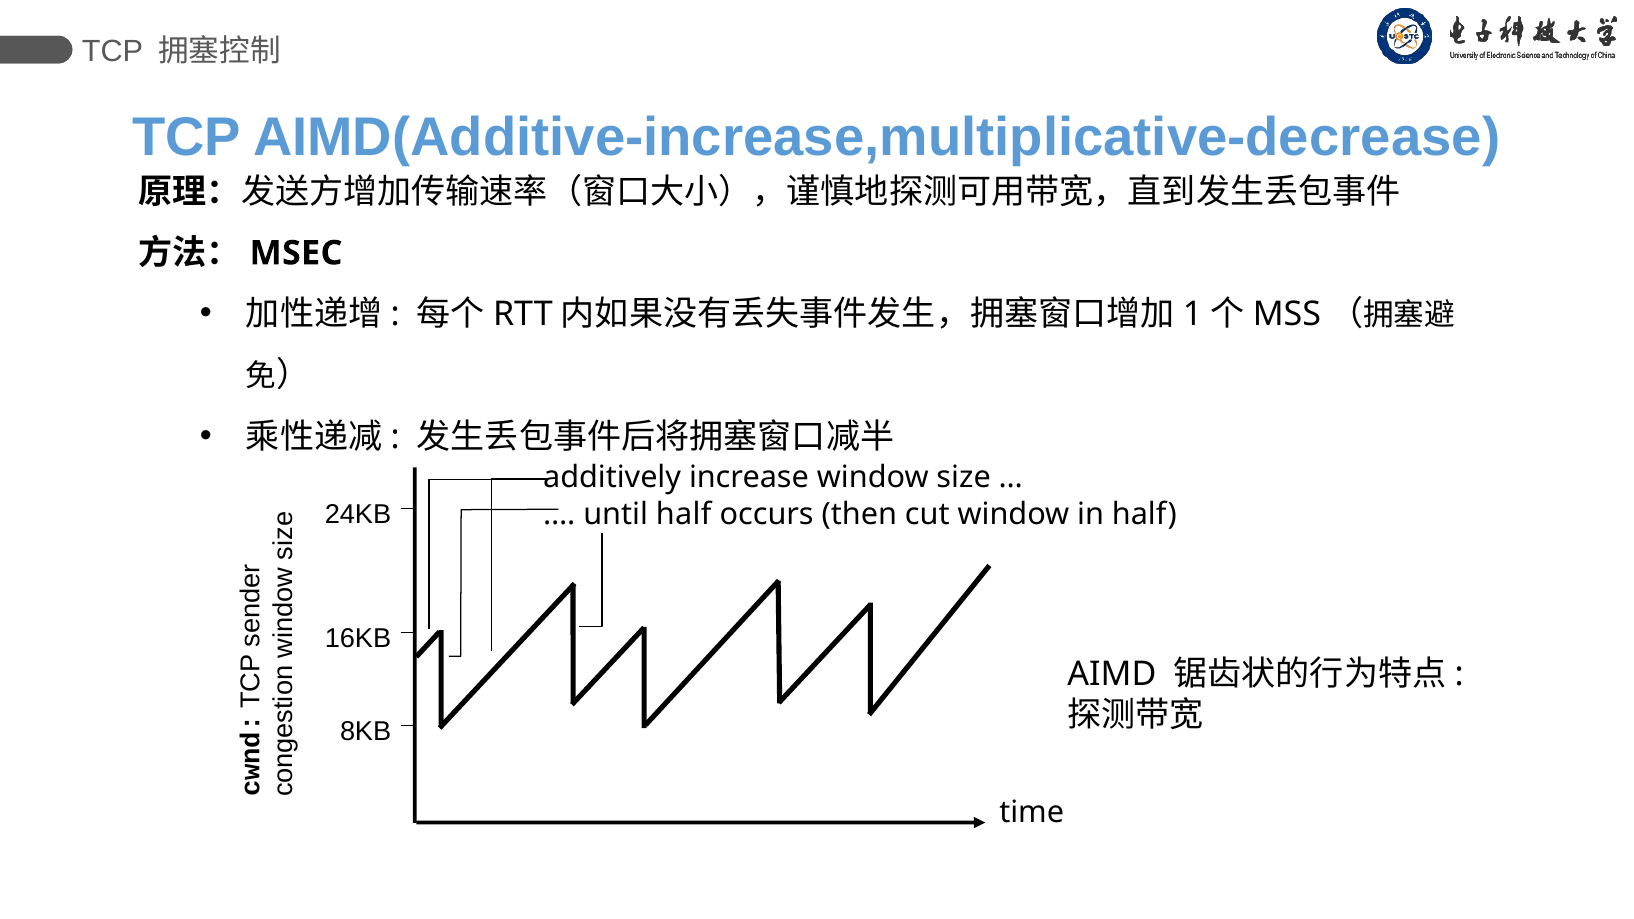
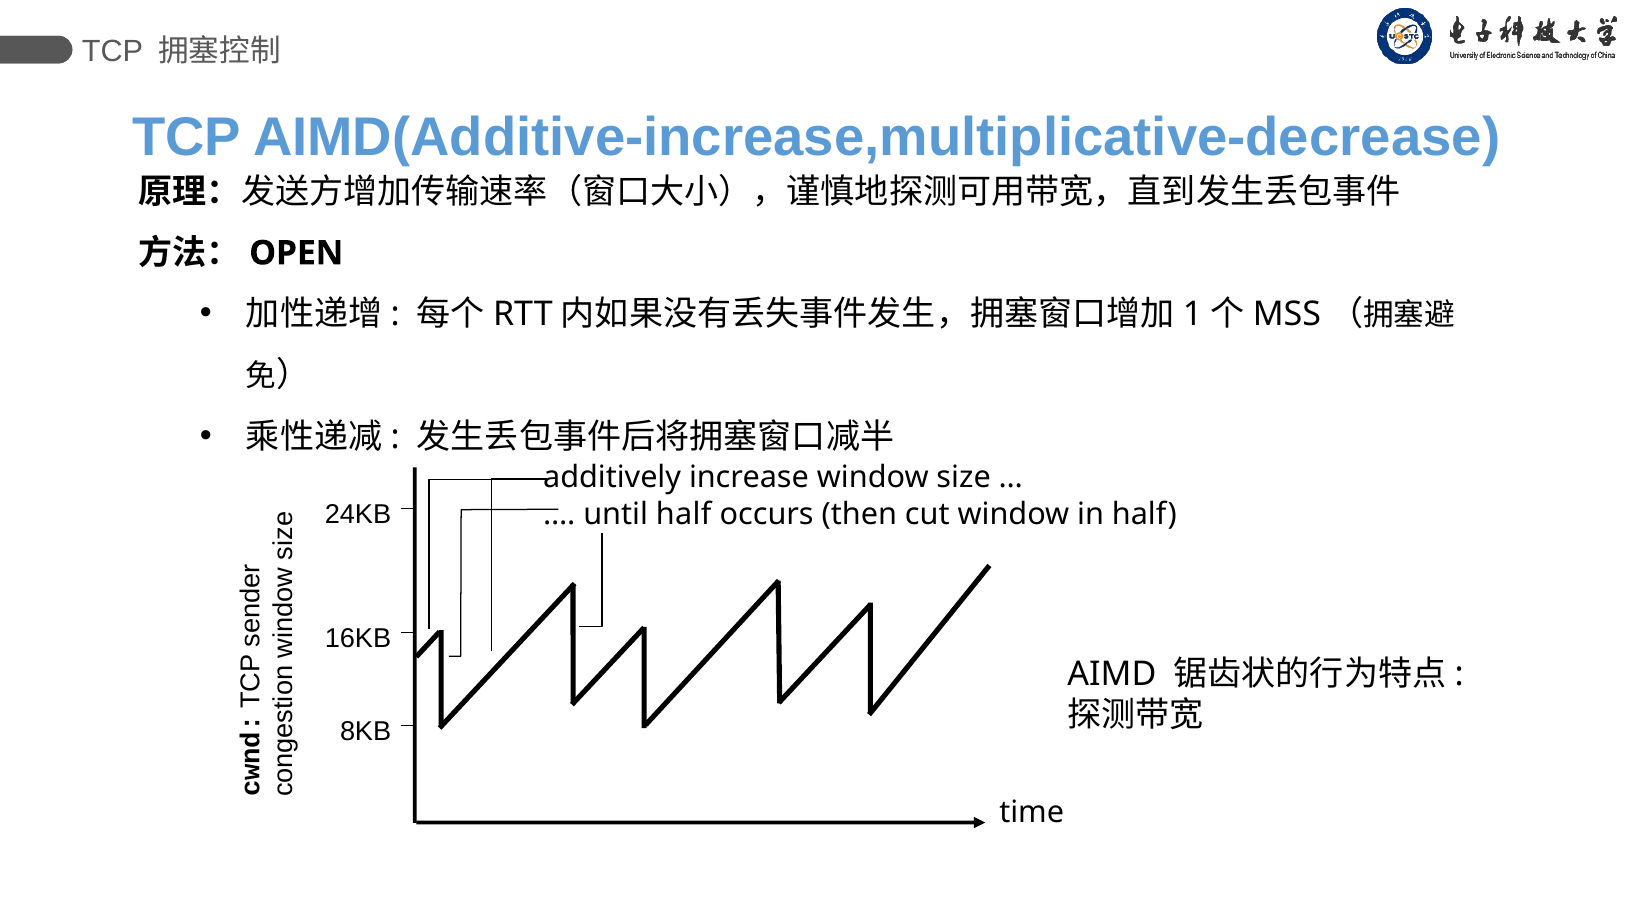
MSEC: MSEC -> OPEN (296, 253)
